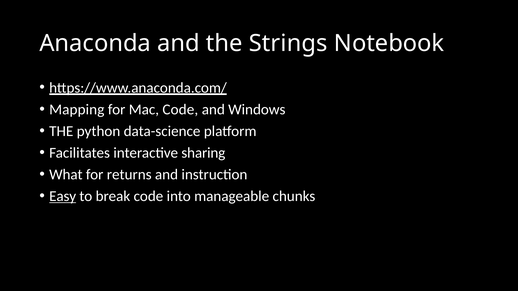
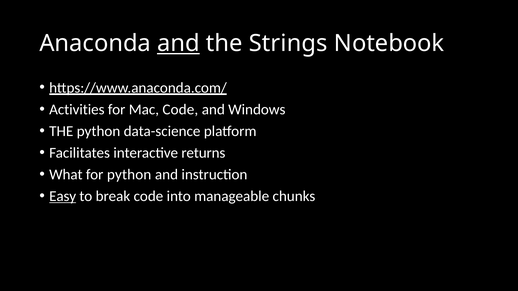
and underline: none -> present (178, 44)
Mapping: Mapping -> Activities (77, 110)
sharing: sharing -> returns (203, 153)
for returns: returns -> python (129, 175)
